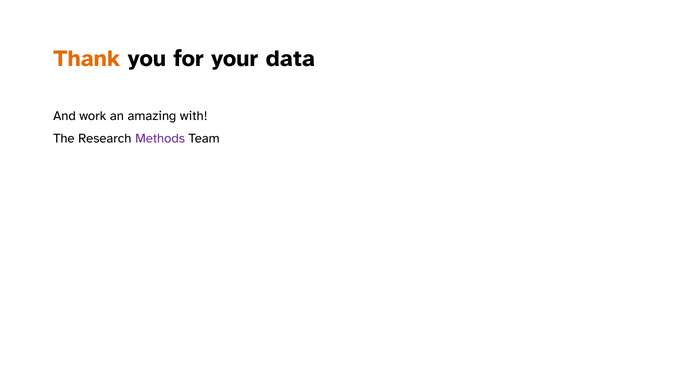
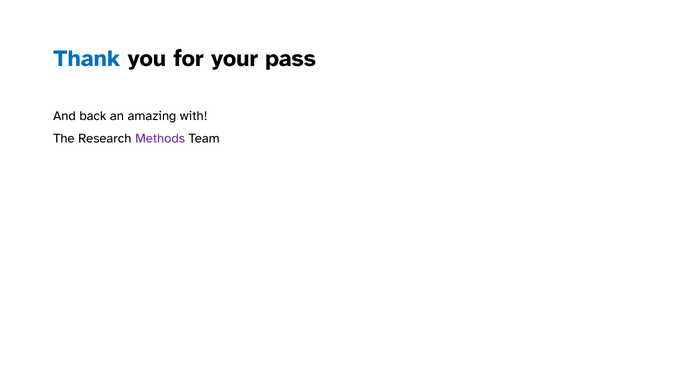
Thank colour: orange -> blue (87, 59)
data: data -> pass (291, 59)
work: work -> back (93, 116)
